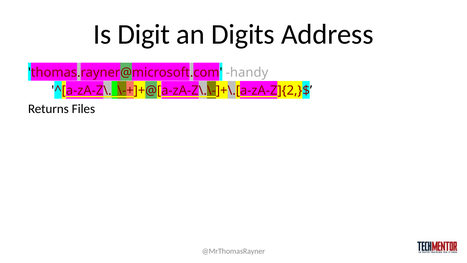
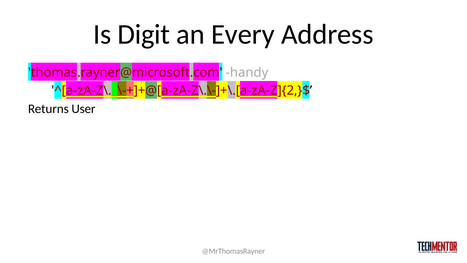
Digits: Digits -> Every (243, 34)
Files: Files -> User (83, 109)
